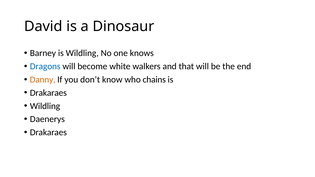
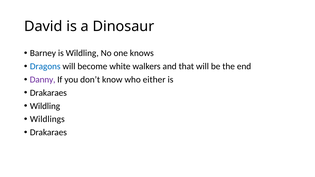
Danny colour: orange -> purple (43, 80)
chains: chains -> either (154, 80)
Daenerys: Daenerys -> Wildlings (47, 119)
